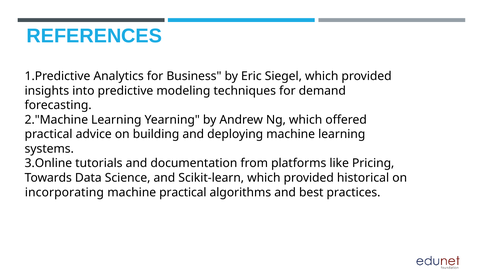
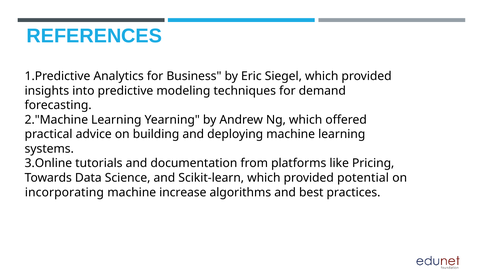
historical: historical -> potential (363, 178)
machine practical: practical -> increase (183, 192)
